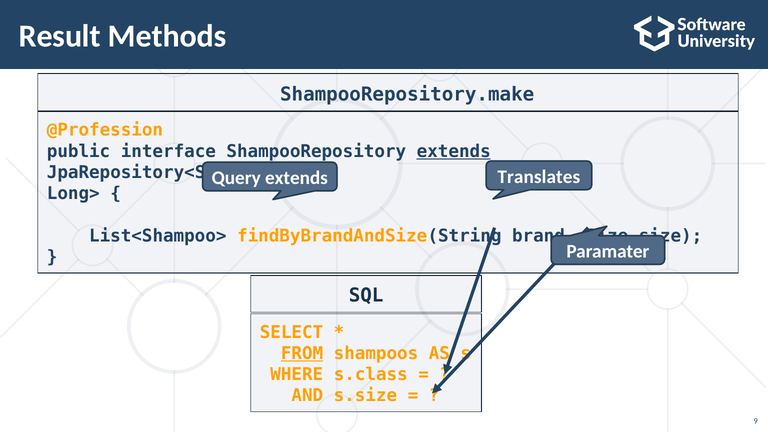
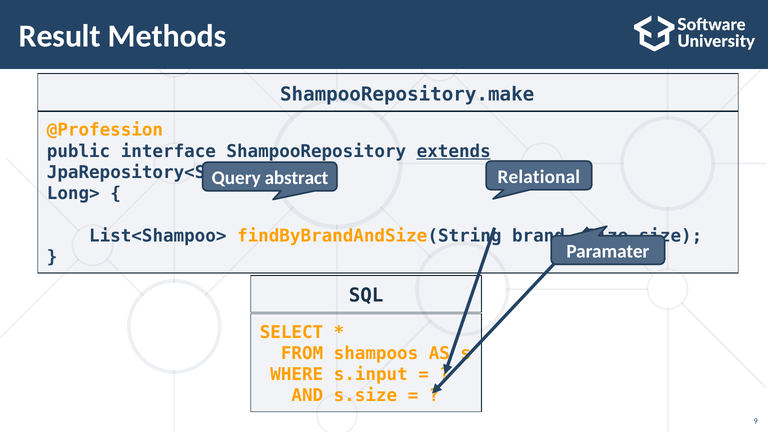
Translates: Translates -> Relational (539, 177)
extends: extends -> abstract (297, 178)
FROM underline: present -> none (302, 353)
s.class: s.class -> s.input (371, 375)
